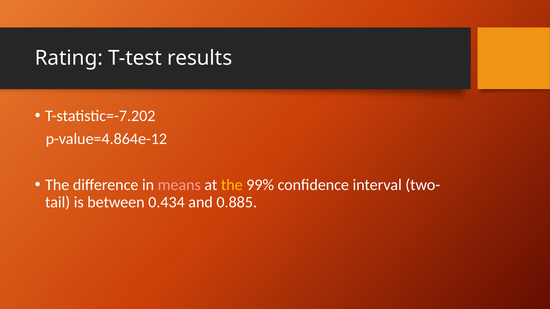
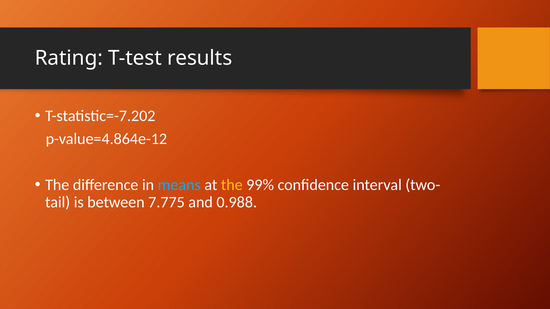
means colour: pink -> light blue (179, 185)
0.434: 0.434 -> 7.775 (166, 202)
0.885: 0.885 -> 0.988 (237, 202)
